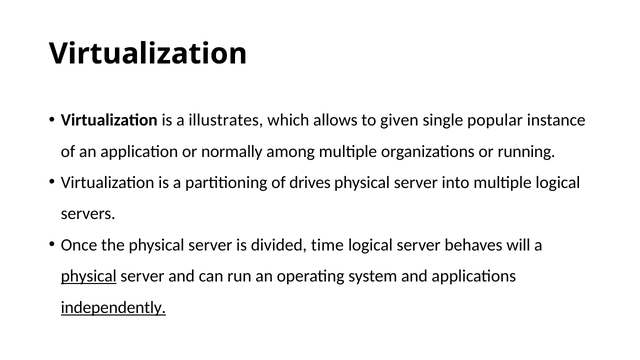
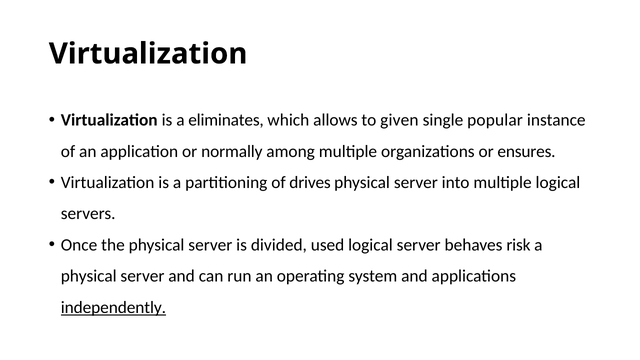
illustrates: illustrates -> eliminates (226, 120)
running: running -> ensures (527, 151)
time: time -> used (328, 245)
will: will -> risk (518, 245)
physical underline: present -> none (89, 276)
